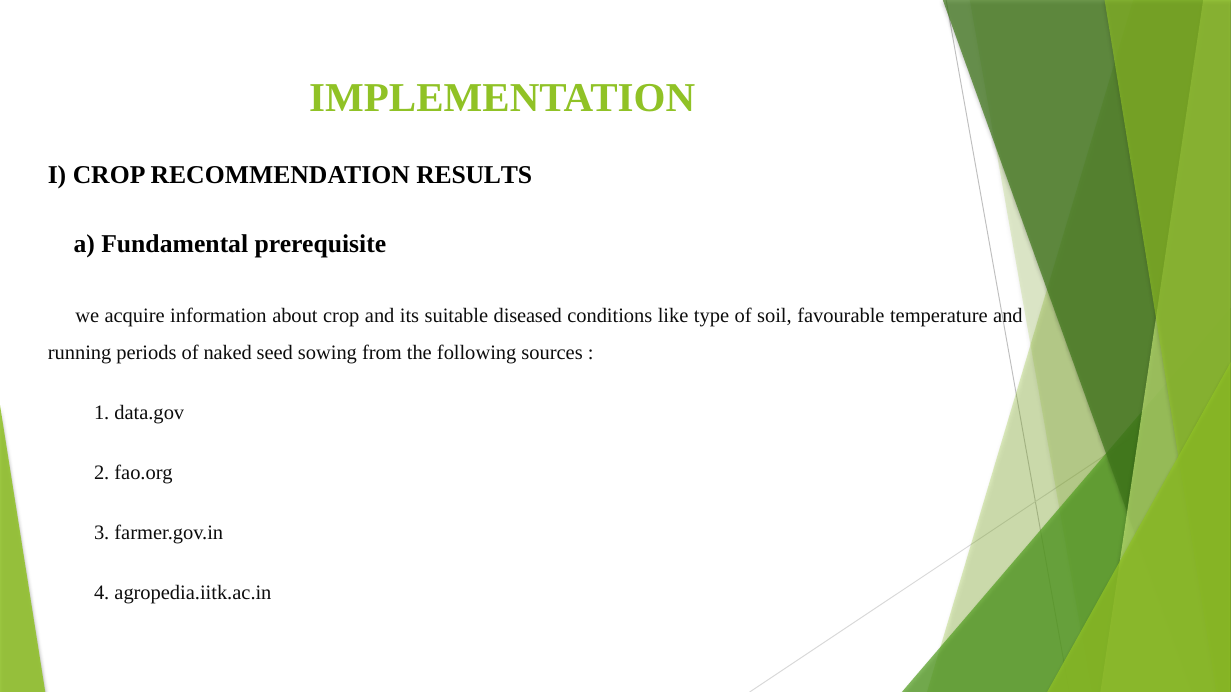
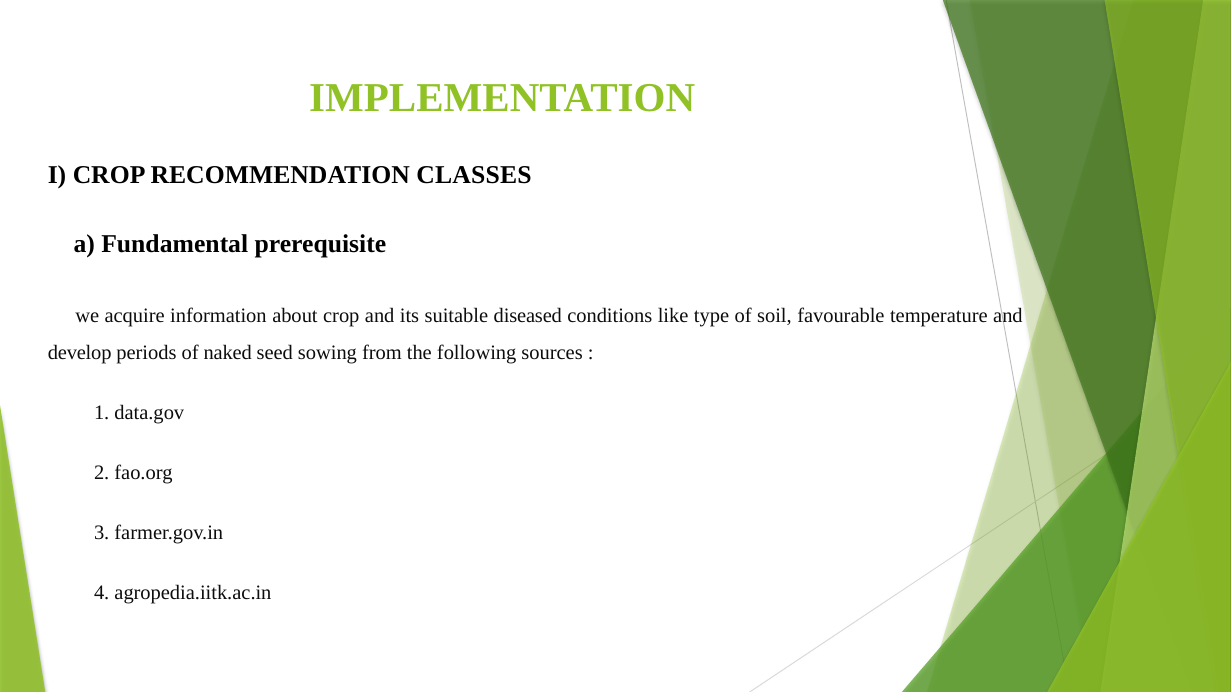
RESULTS: RESULTS -> CLASSES (474, 175)
running: running -> develop (80, 353)
